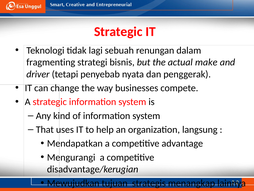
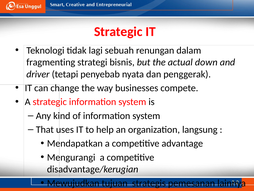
make: make -> down (206, 62)
menangkap: menangkap -> pemesanan (192, 183)
